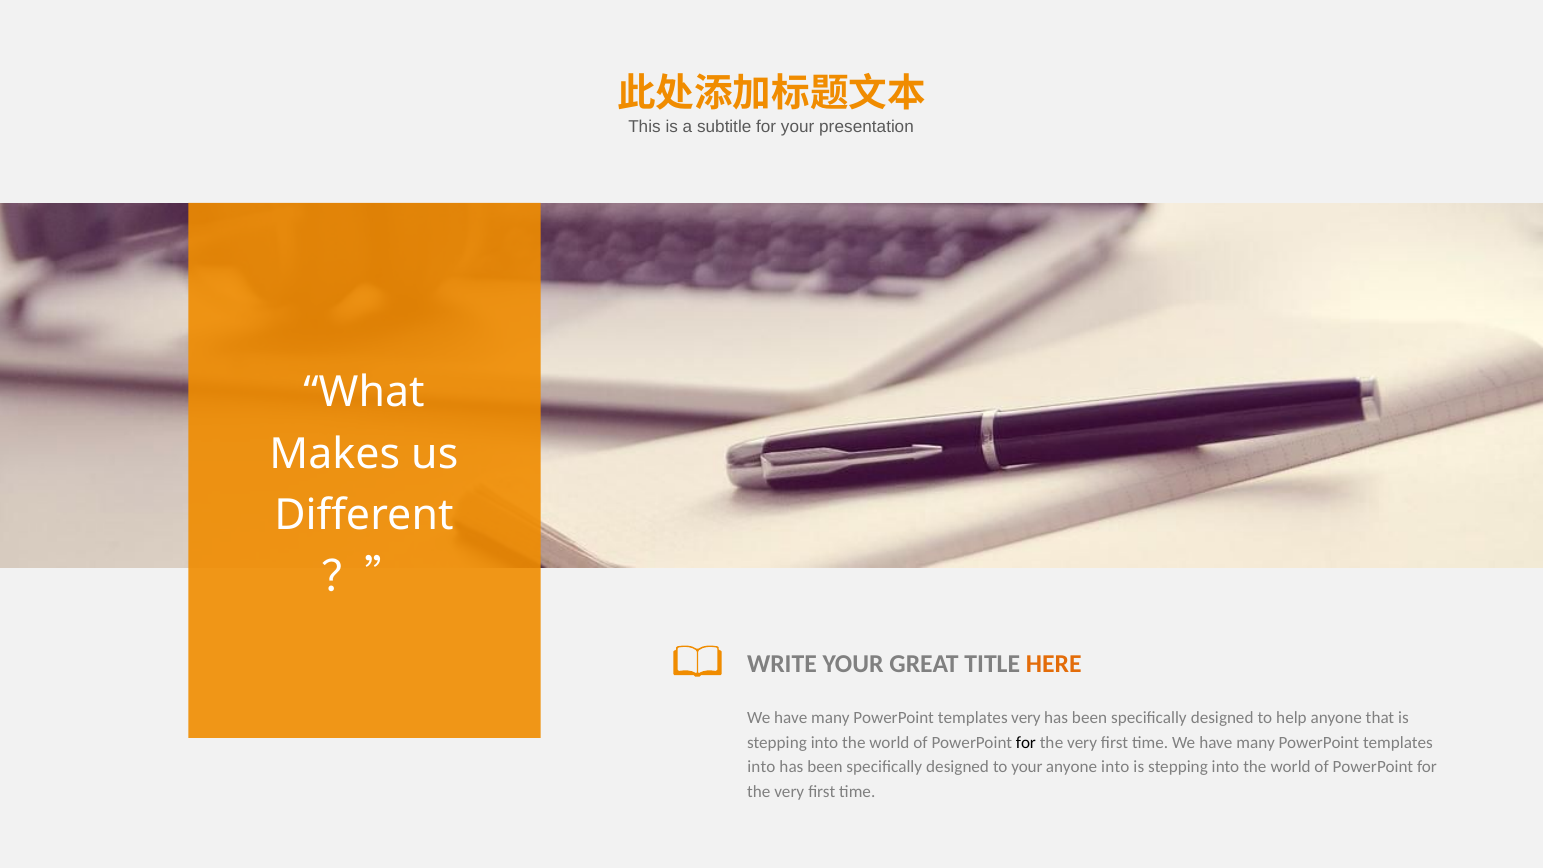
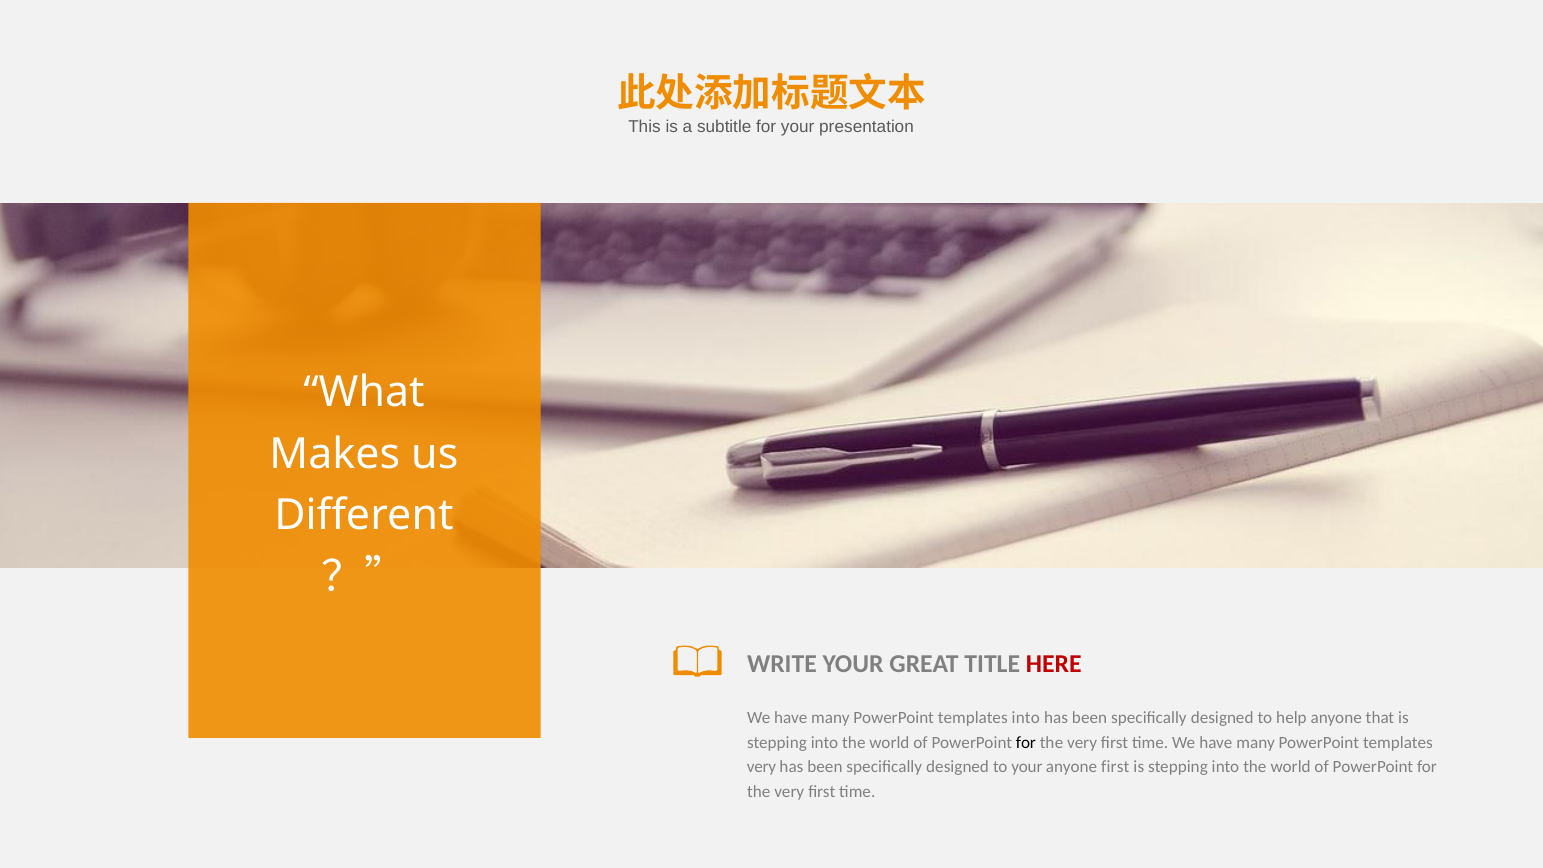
HERE colour: orange -> red (1054, 664)
templates very: very -> into (1026, 718)
into: into -> very (762, 767)
anyone into: into -> first (1115, 767)
